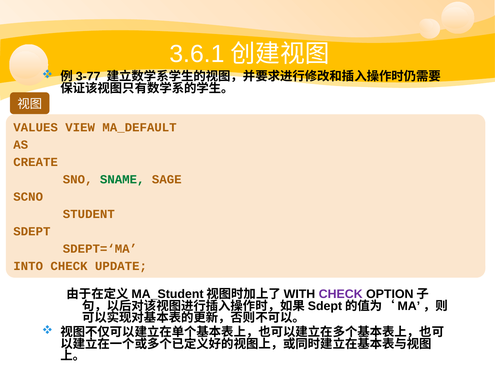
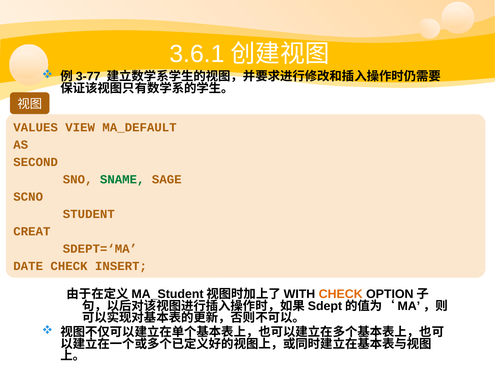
CREATE: CREATE -> SECOND (36, 162)
SDEPT: SDEPT -> CREAT (32, 232)
INTO: INTO -> DATE (28, 266)
UPDATE: UPDATE -> INSERT (121, 266)
CHECK colour: purple -> orange (341, 294)
